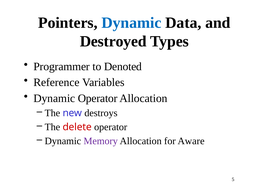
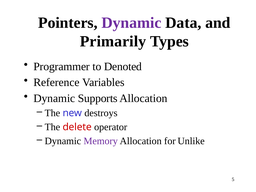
Dynamic colour: blue -> purple (131, 23)
Destroyed: Destroyed -> Primarily (113, 41)
Dynamic Operator: Operator -> Supports (98, 98)
Aware: Aware -> Unlike (191, 141)
